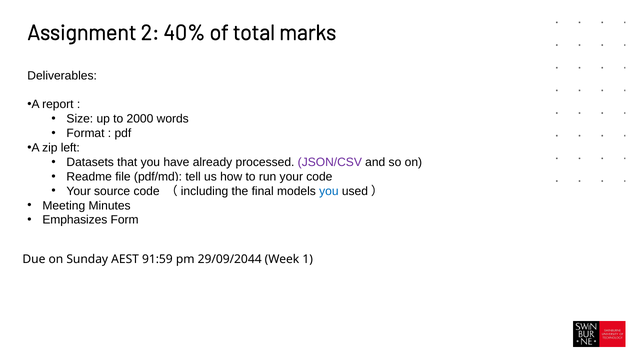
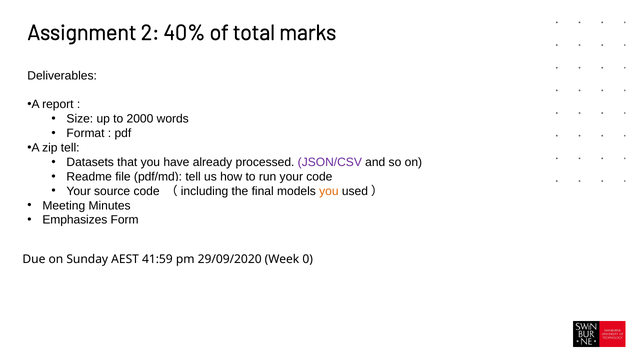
zip left: left -> tell (70, 148)
you colour: blue -> orange (329, 191)
91:59: 91:59 -> 41:59 (157, 259)
29/09/2044: 29/09/2044 -> 29/09/2020 (230, 259)
1: 1 -> 0 (308, 259)
